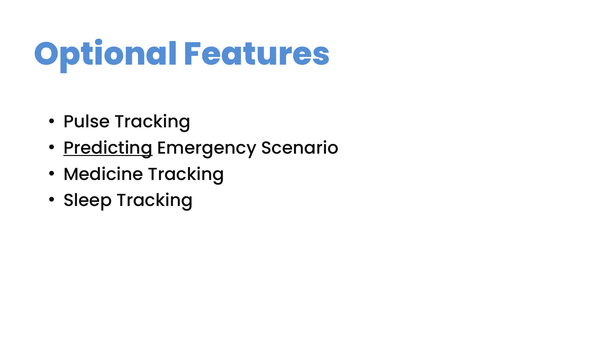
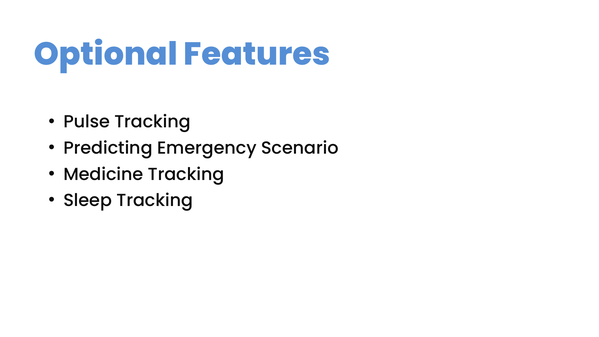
Predicting underline: present -> none (108, 148)
